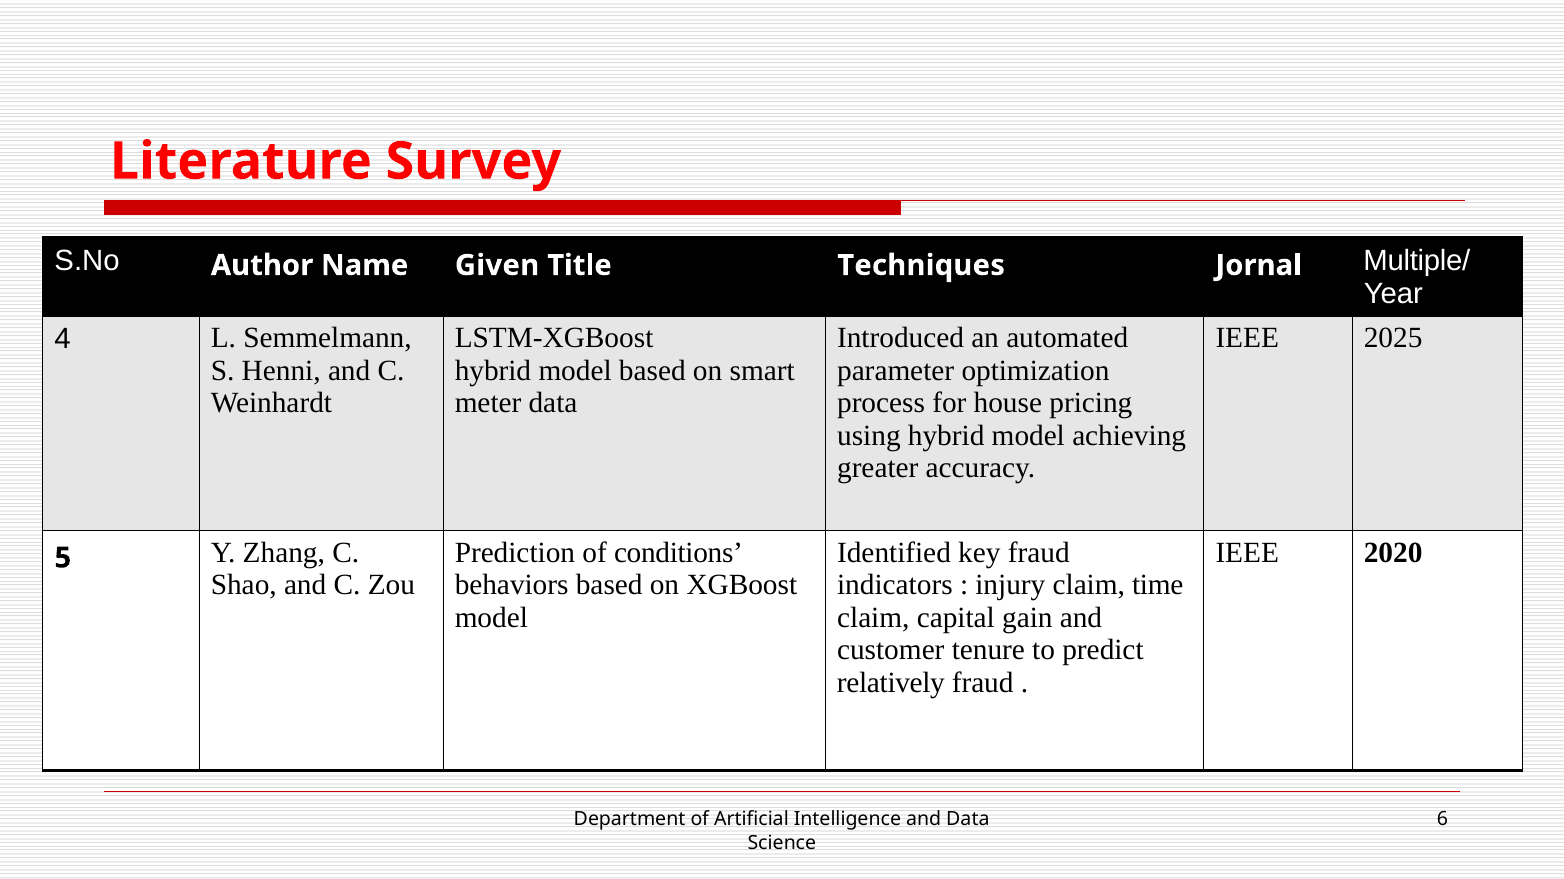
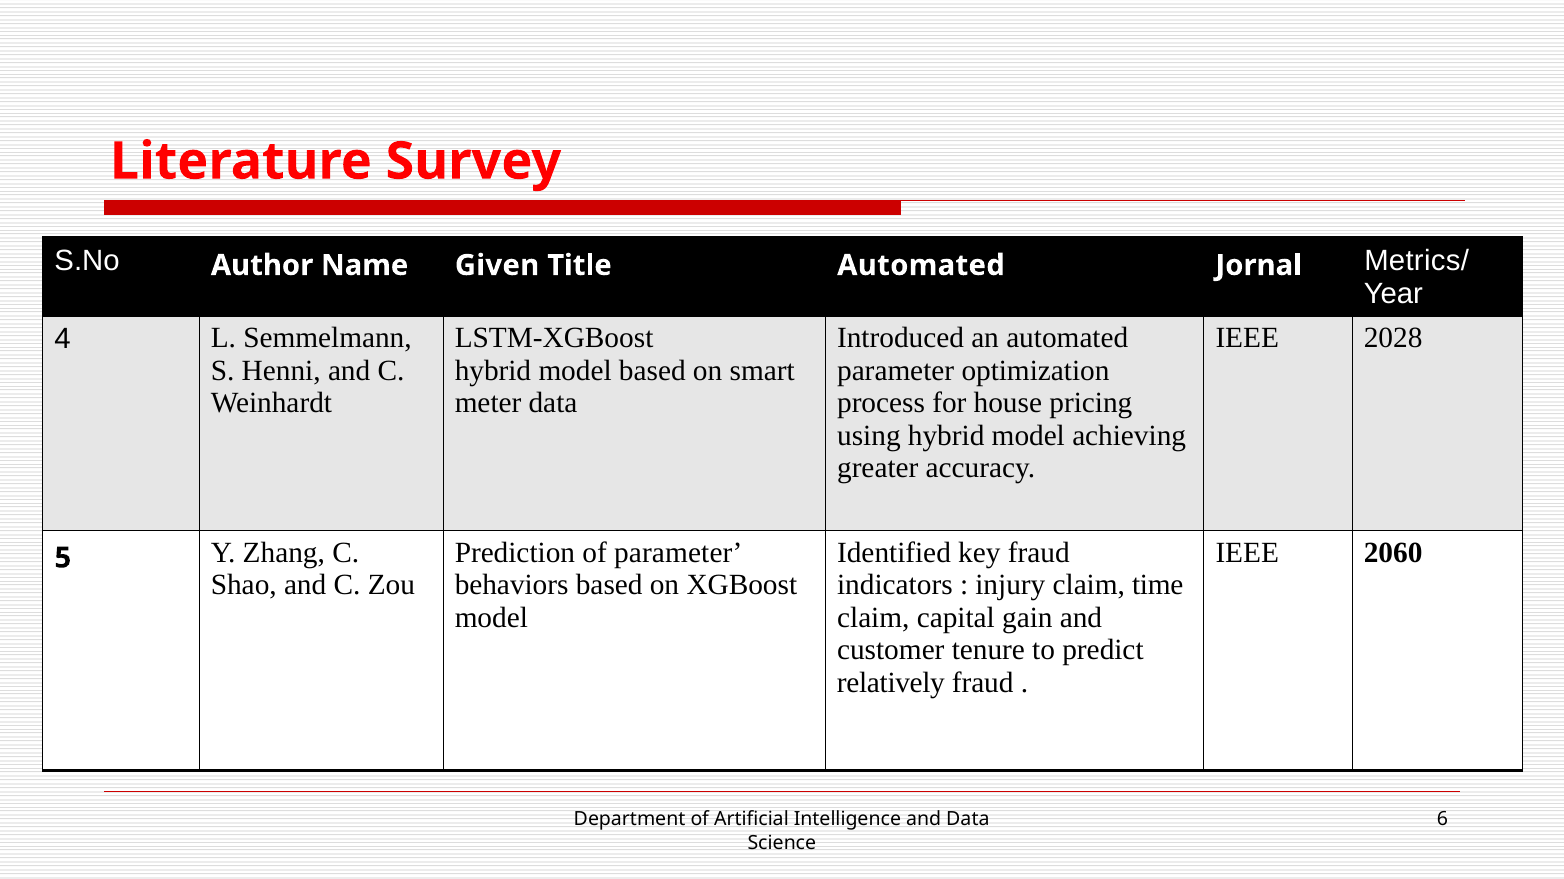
Title Techniques: Techniques -> Automated (921, 266)
Multiple/: Multiple/ -> Metrics/ (1417, 261)
2025: 2025 -> 2028 (1393, 338)
of conditions: conditions -> parameter (678, 553)
2020: 2020 -> 2060 (1393, 553)
